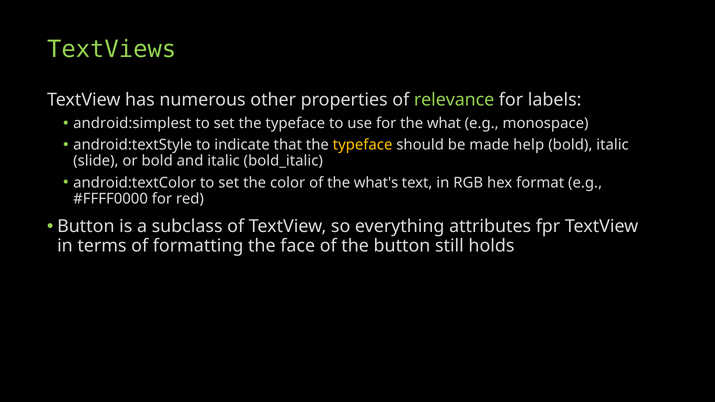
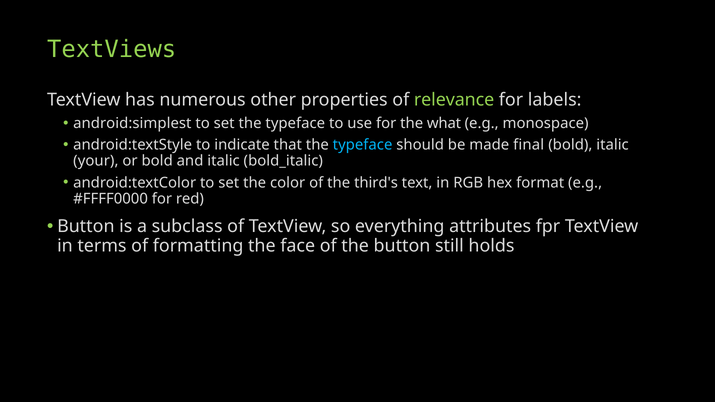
typeface colour: yellow -> light blue (363, 145)
help: help -> final (529, 145)
slide: slide -> your (96, 161)
what's: what's -> third's (376, 183)
